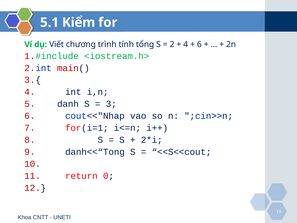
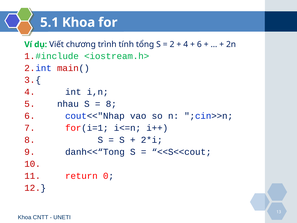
5.1 Kiểm: Kiểm -> Khoa (79, 22)
danh: danh -> nhau (68, 104)
3: 3 -> 8 (111, 104)
